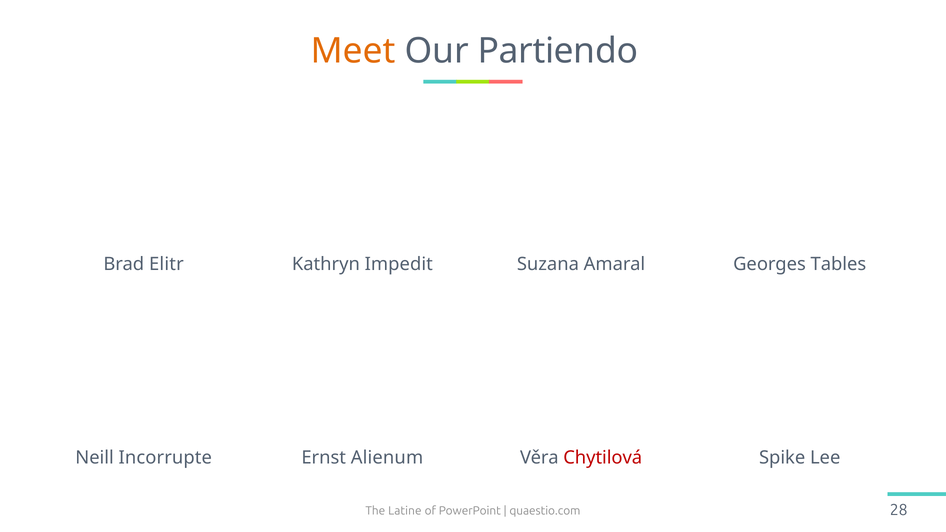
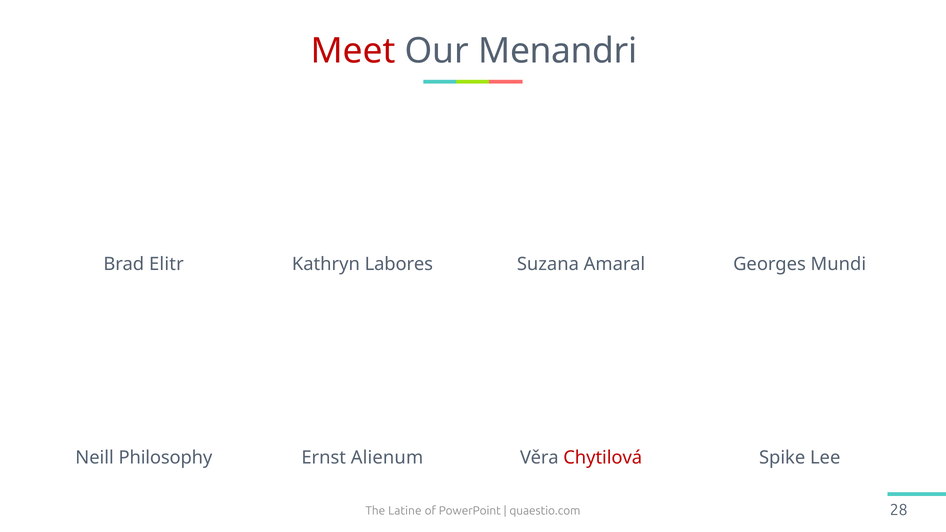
Meet colour: orange -> red (353, 51)
Partiendo: Partiendo -> Menandri (558, 51)
Impedit: Impedit -> Labores (399, 264)
Tables: Tables -> Mundi (838, 264)
Incorrupte: Incorrupte -> Philosophy (165, 458)
